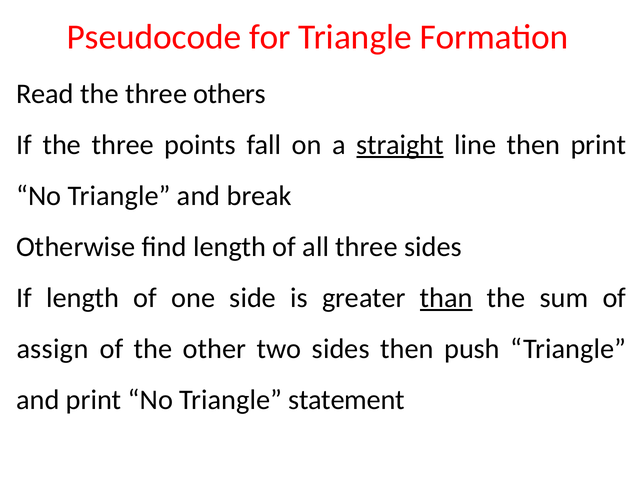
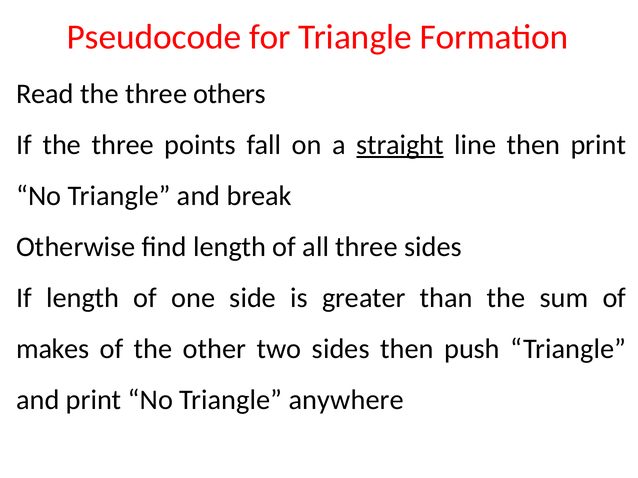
than underline: present -> none (446, 298)
assign: assign -> makes (53, 349)
statement: statement -> anywhere (346, 400)
